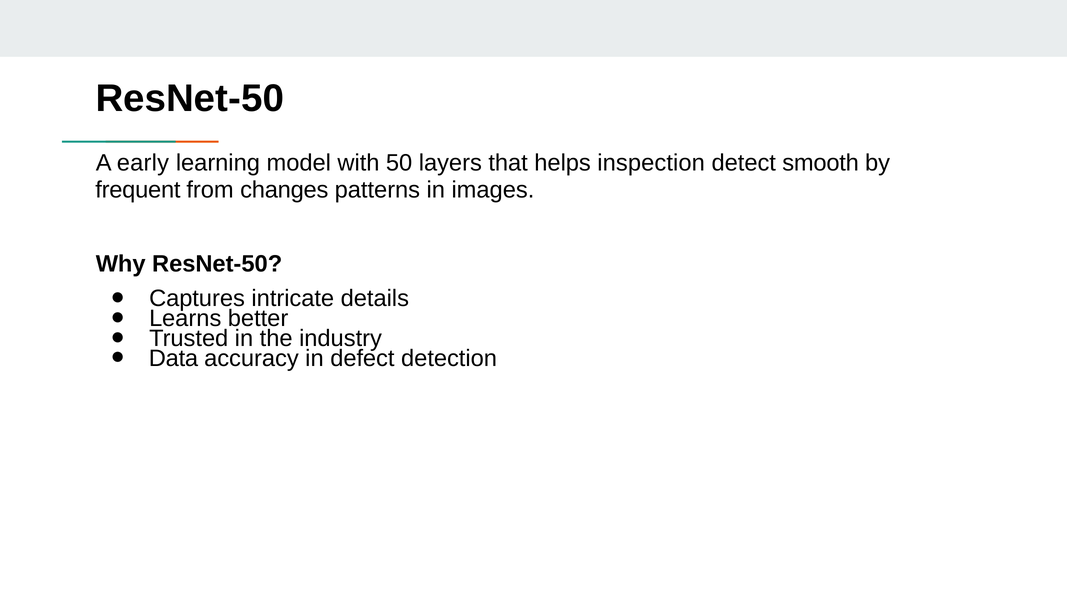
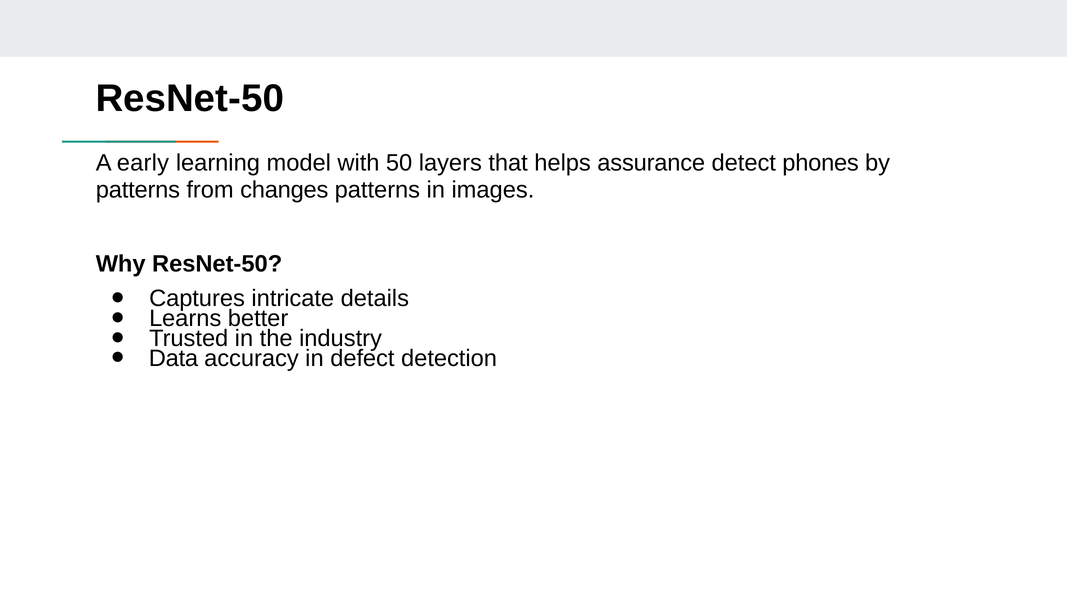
inspection: inspection -> assurance (651, 163)
smooth: smooth -> phones (821, 163)
frequent: frequent -> patterns (138, 190)
